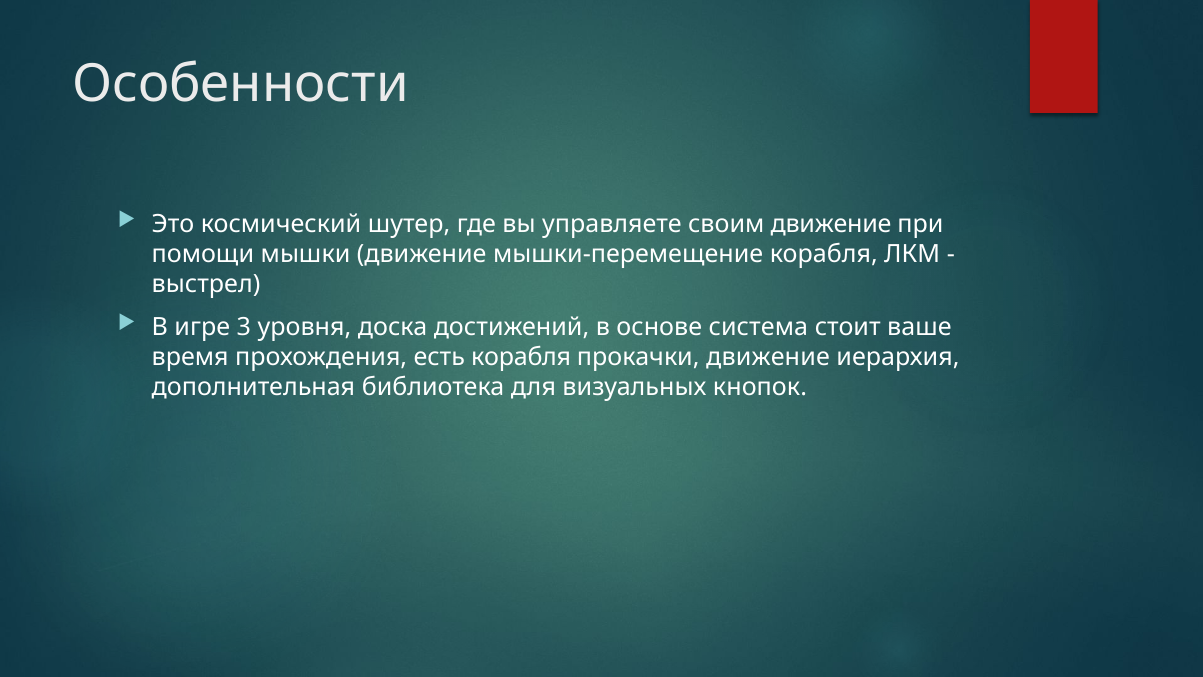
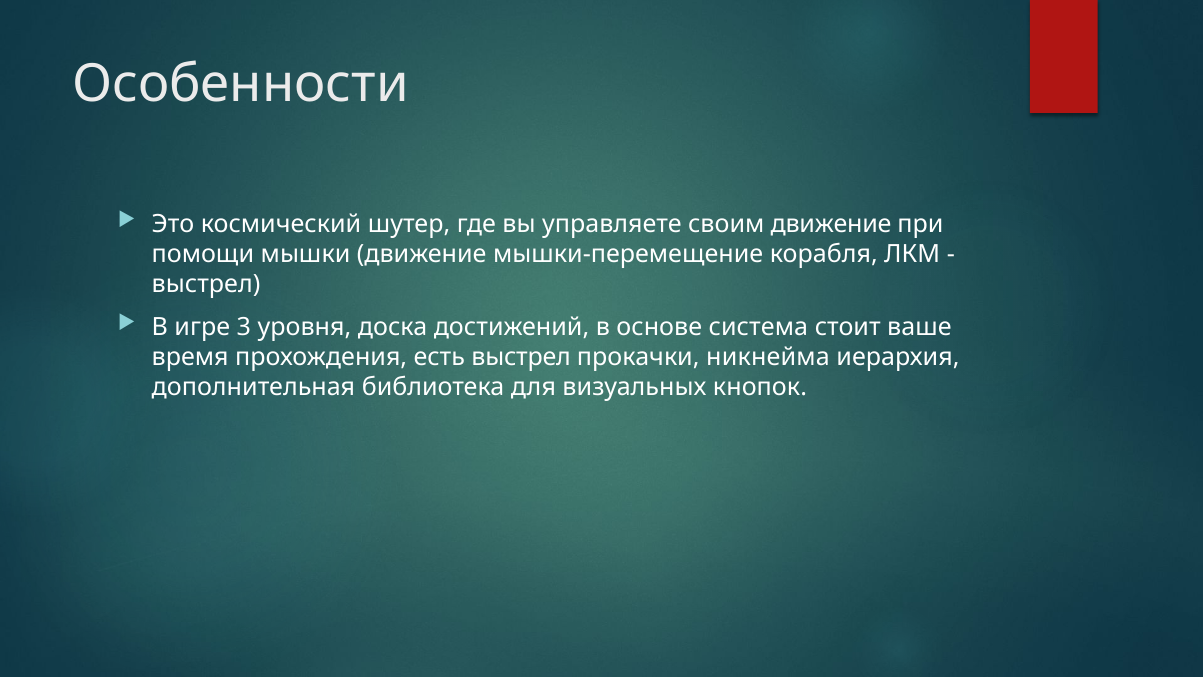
есть корабля: корабля -> выстрел (521, 357)
прокачки движение: движение -> никнейма (768, 357)
